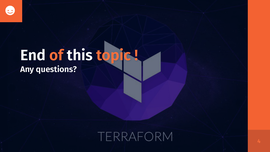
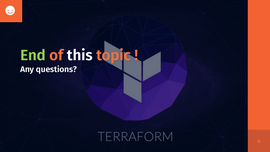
End colour: white -> light green (33, 55)
